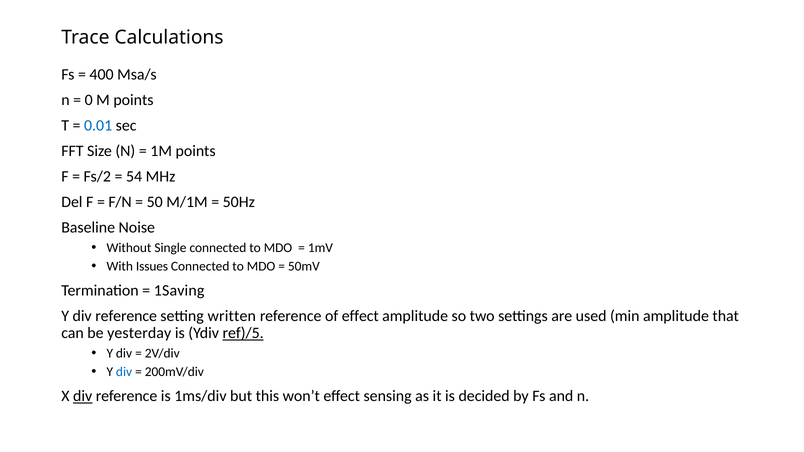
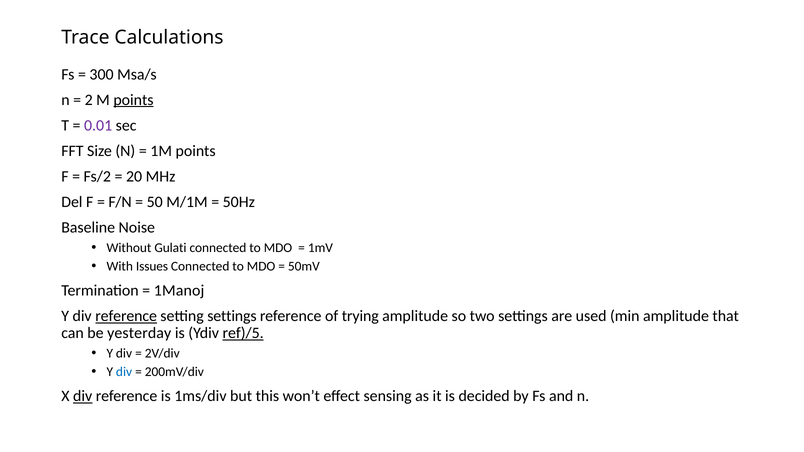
400: 400 -> 300 (102, 74)
0: 0 -> 2 (89, 100)
points underline: none -> present (133, 100)
0.01 colour: blue -> purple (98, 125)
54: 54 -> 20 (134, 177)
Single: Single -> Gulati (170, 248)
1Saving: 1Saving -> 1Manoj (179, 291)
reference underline: none -> present (126, 316)
setting written: written -> settings (232, 316)
of effect: effect -> trying (360, 316)
